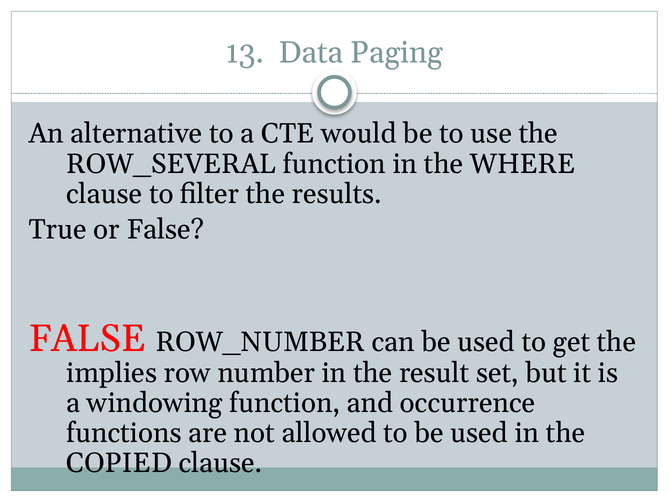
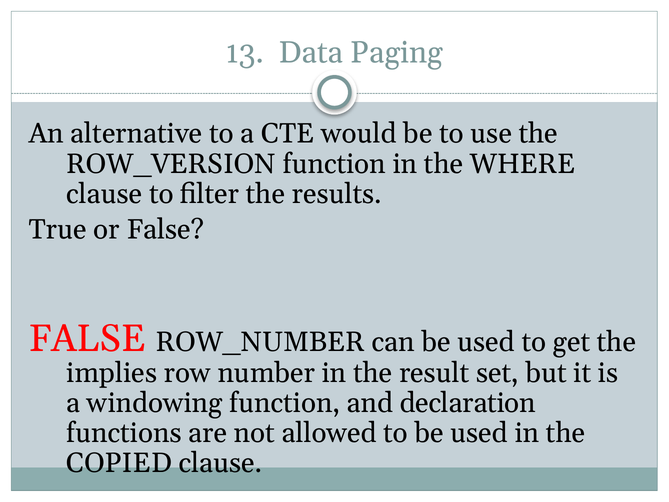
ROW_SEVERAL: ROW_SEVERAL -> ROW_VERSION (171, 164)
occurrence: occurrence -> declaration (468, 403)
